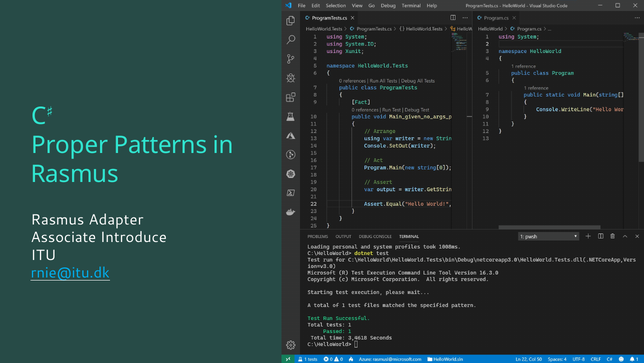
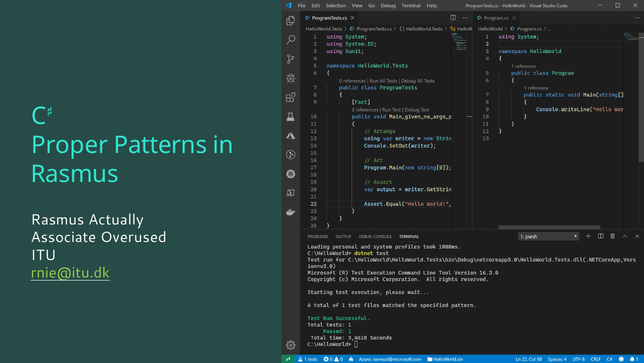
Adapter: Adapter -> Actually (116, 219)
Introduce: Introduce -> Overused (133, 237)
rnie@itu.dk colour: light blue -> light green (70, 272)
